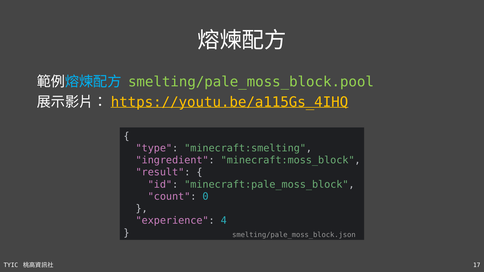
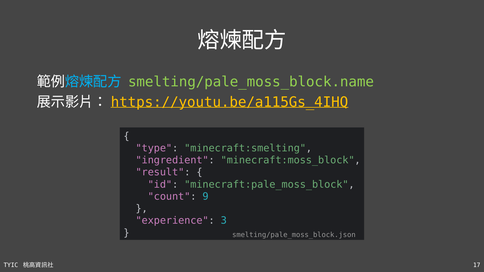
smelting/pale_moss_block.pool: smelting/pale_moss_block.pool -> smelting/pale_moss_block.name (251, 82)
0: 0 -> 9 (206, 197)
4: 4 -> 3 (224, 221)
